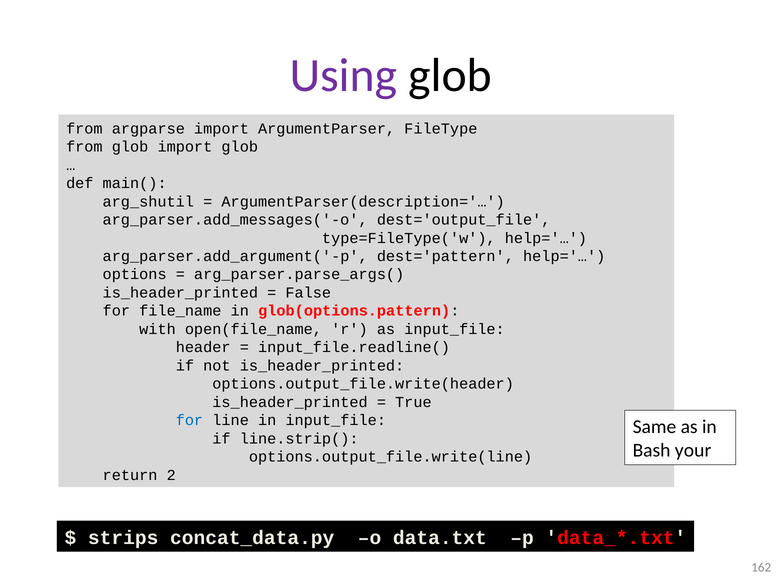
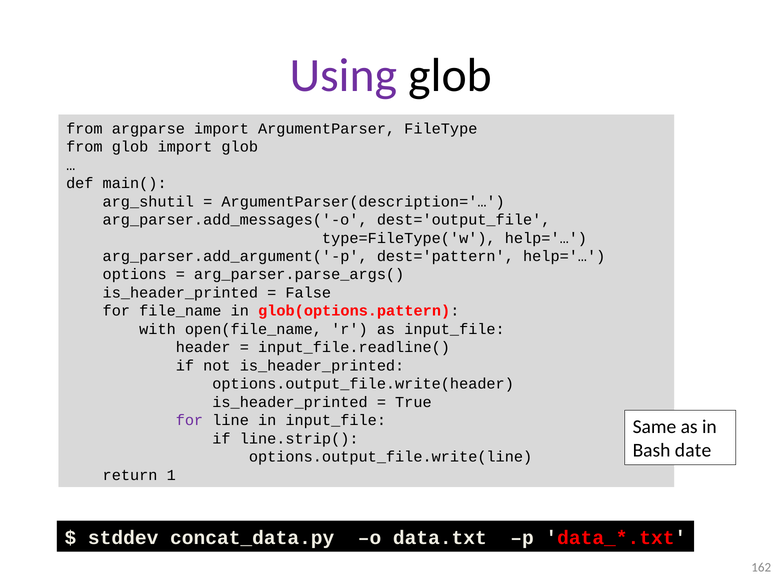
for colour: blue -> purple (189, 421)
your: your -> date (693, 451)
2: 2 -> 1 (171, 476)
strips: strips -> stddev (123, 538)
